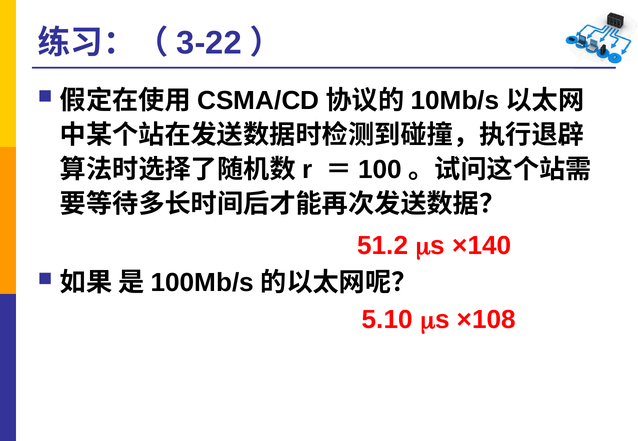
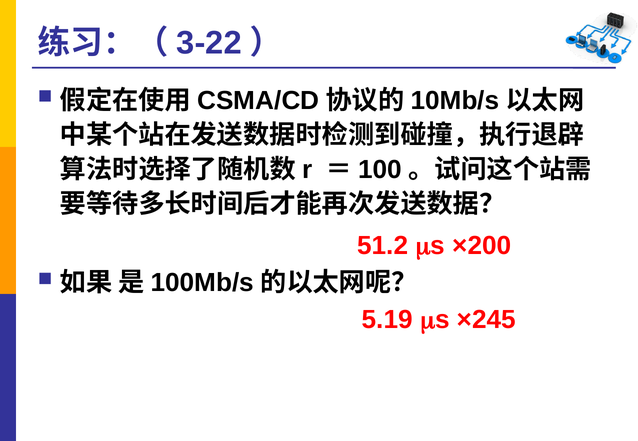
×140: ×140 -> ×200 (482, 246)
5.10: 5.10 -> 5.19 (387, 320)
×108: ×108 -> ×245 (486, 320)
